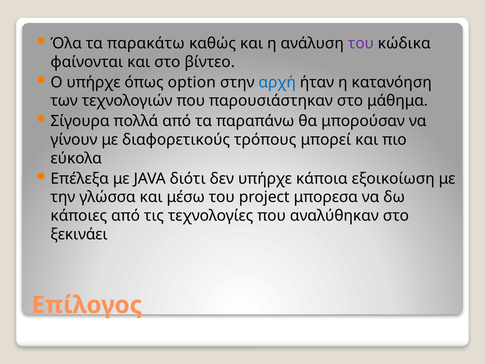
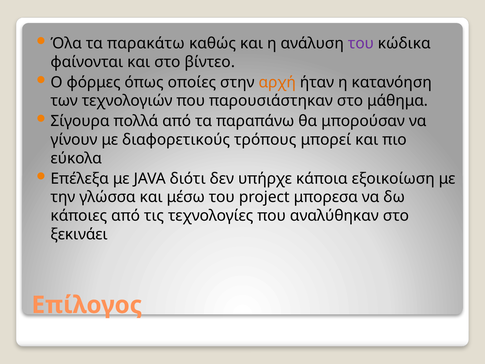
Ο υπήρχε: υπήρχε -> φόρμες (94, 82)
option: option -> οποίες (192, 82)
αρχή colour: blue -> orange (277, 82)
